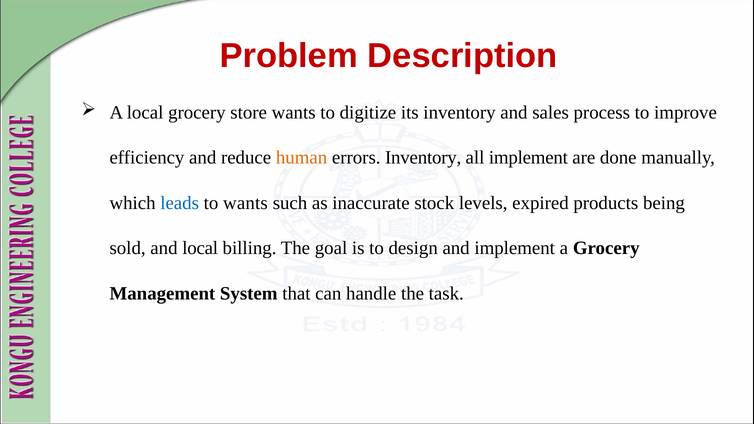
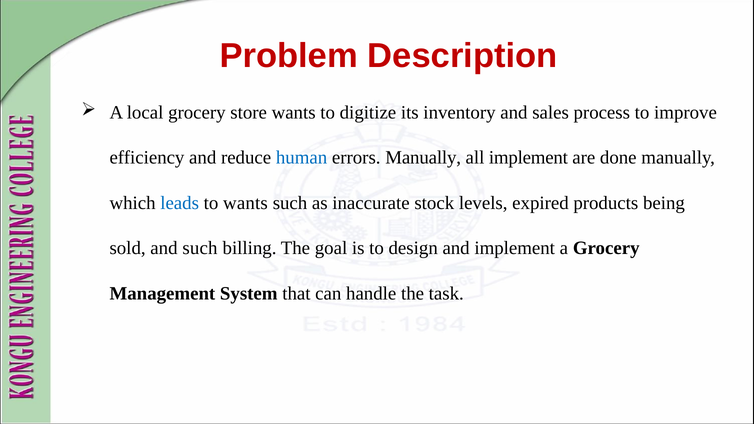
human colour: orange -> blue (302, 158)
errors Inventory: Inventory -> Manually (423, 158)
and local: local -> such (200, 248)
